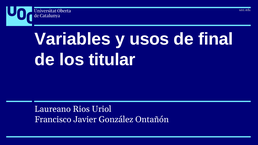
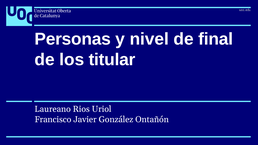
Variables: Variables -> Personas (73, 39)
usos: usos -> nivel (149, 39)
